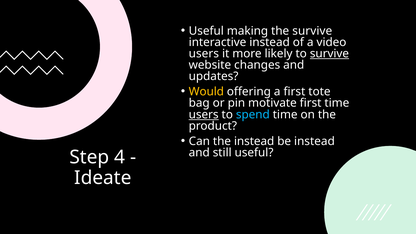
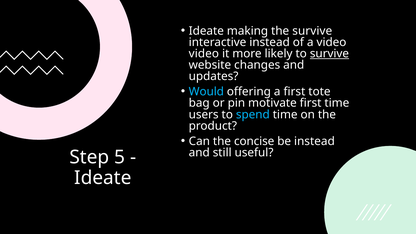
Useful: Useful -> Ideate (206, 31)
users: users -> video (204, 54)
Would colour: yellow -> light blue (206, 92)
users underline: present -> none (204, 115)
the instead: instead -> concise (254, 141)
4: 4 -> 5 (120, 157)
